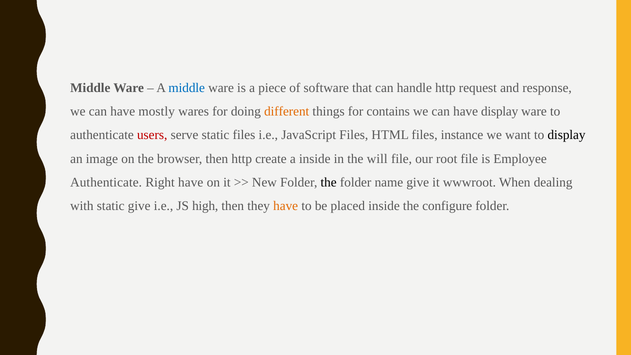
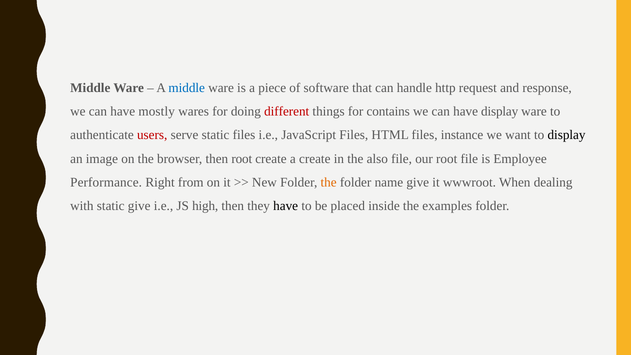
different colour: orange -> red (287, 111)
then http: http -> root (242, 159)
a inside: inside -> create (315, 159)
will: will -> also (377, 159)
Authenticate: Authenticate -> Performance (106, 182)
Right have: have -> from (191, 182)
the colour: black -> orange (329, 182)
have colour: orange -> black (286, 206)
configure: configure -> examples (447, 206)
